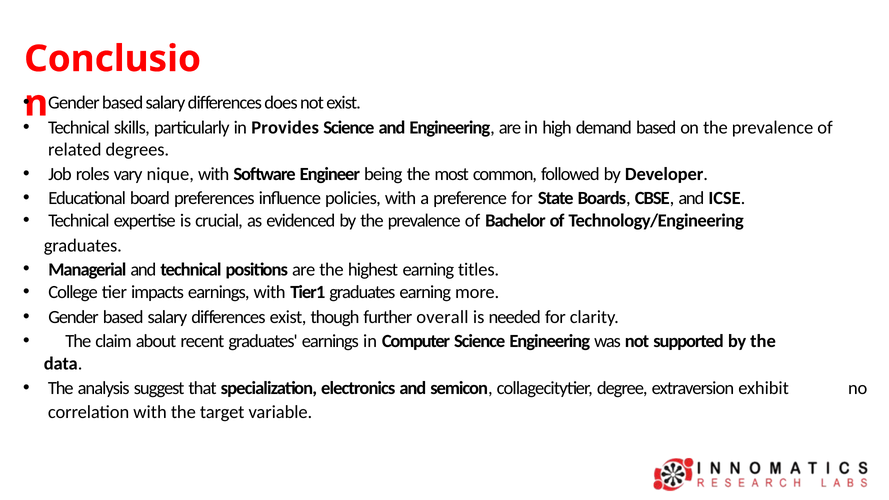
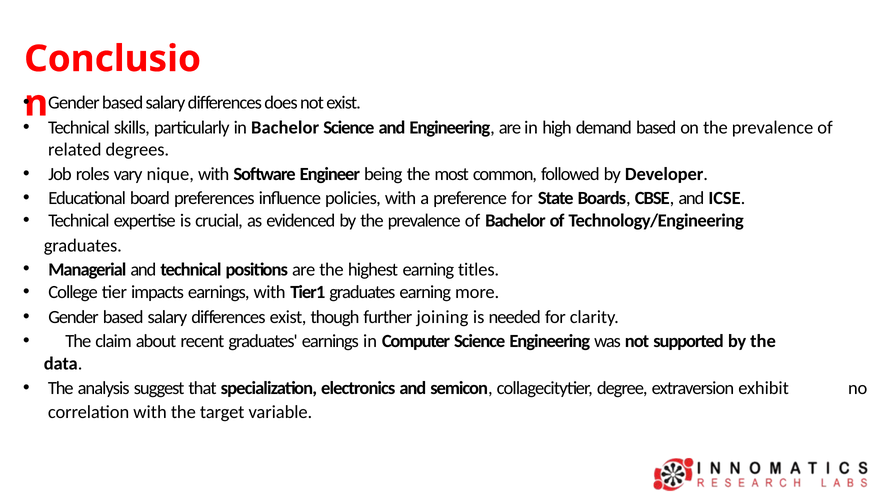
in Provides: Provides -> Bachelor (285, 128)
overall: overall -> joining (442, 317)
